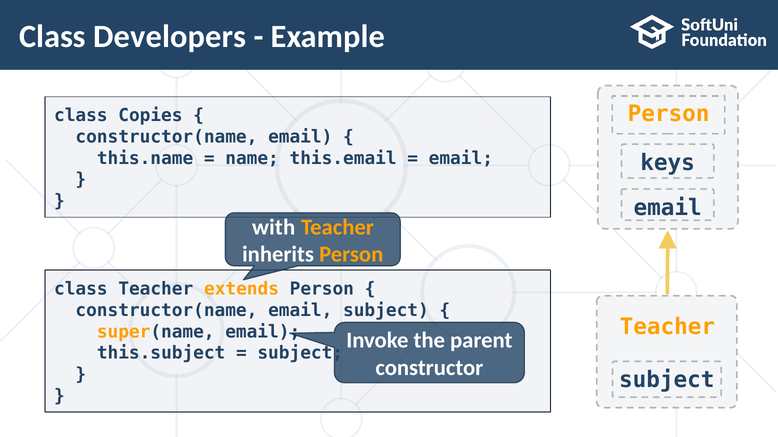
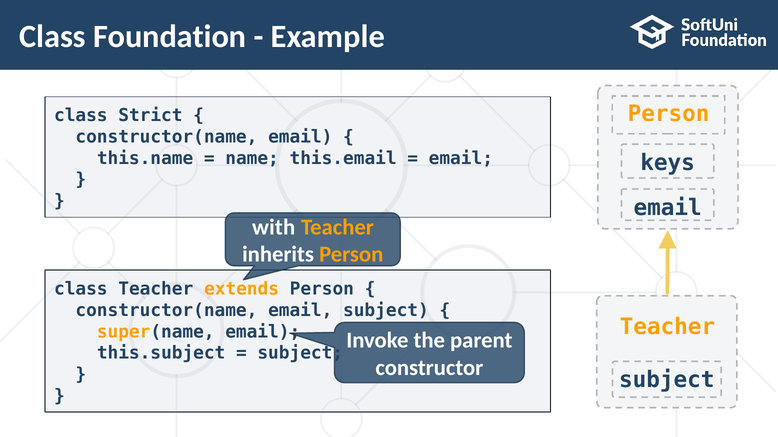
Developers: Developers -> Foundation (170, 37)
Copies: Copies -> Strict (150, 116)
